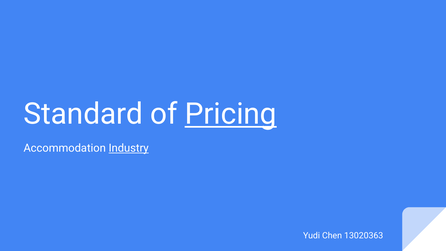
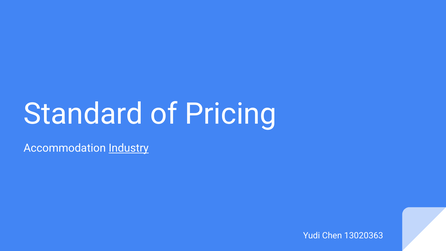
Pricing underline: present -> none (231, 114)
